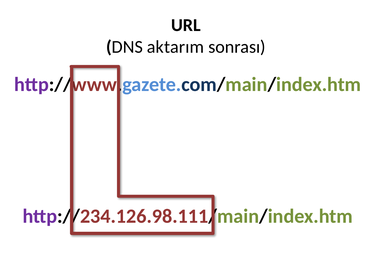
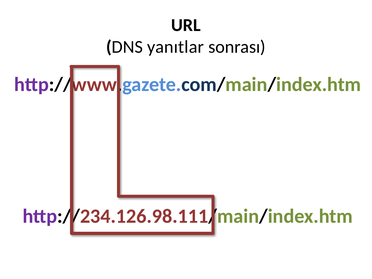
aktarım: aktarım -> yanıtlar (175, 47)
